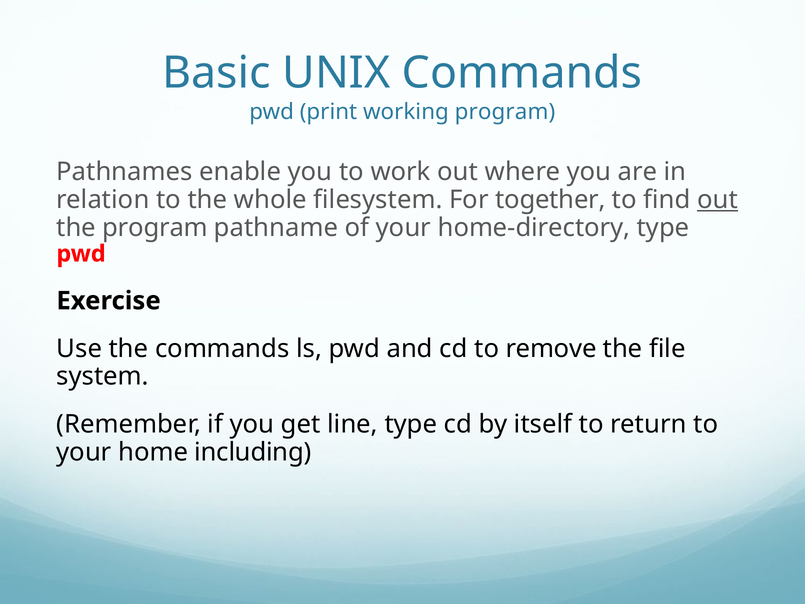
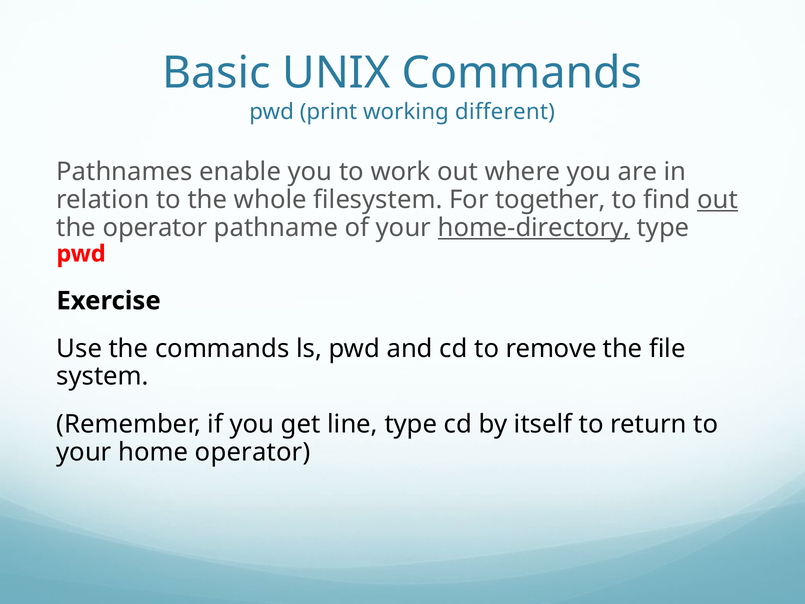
working program: program -> different (505, 112)
the program: program -> operator (155, 227)
home-directory underline: none -> present (534, 227)
home including: including -> operator (253, 452)
